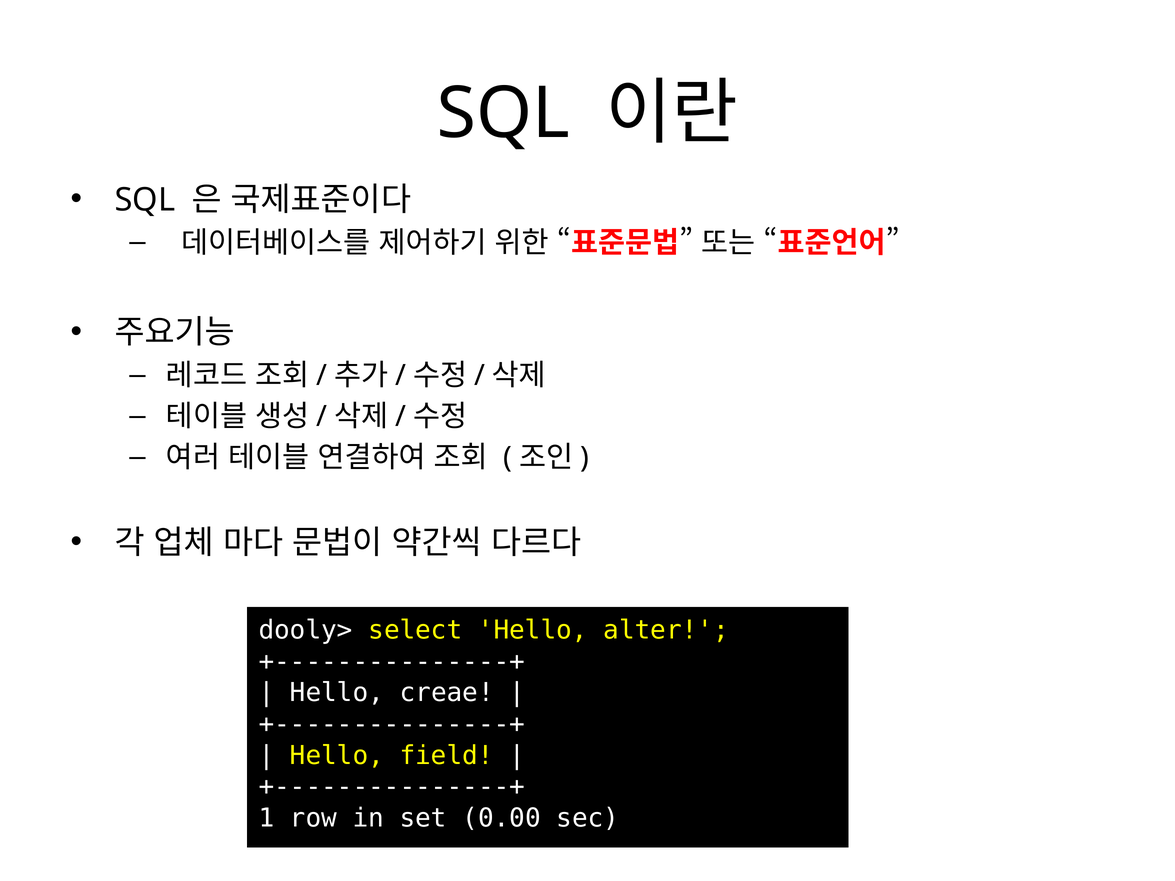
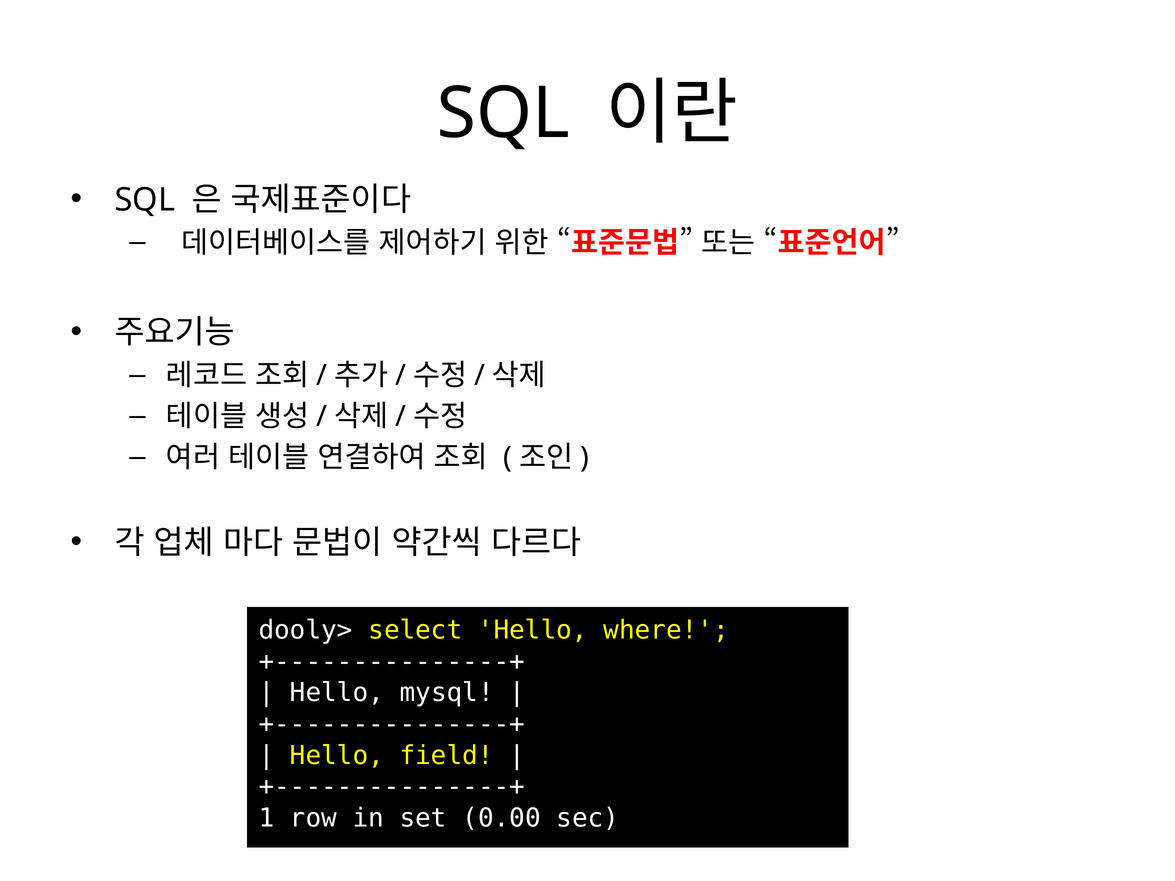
alter: alter -> where (666, 630)
creae: creae -> mysql (447, 693)
